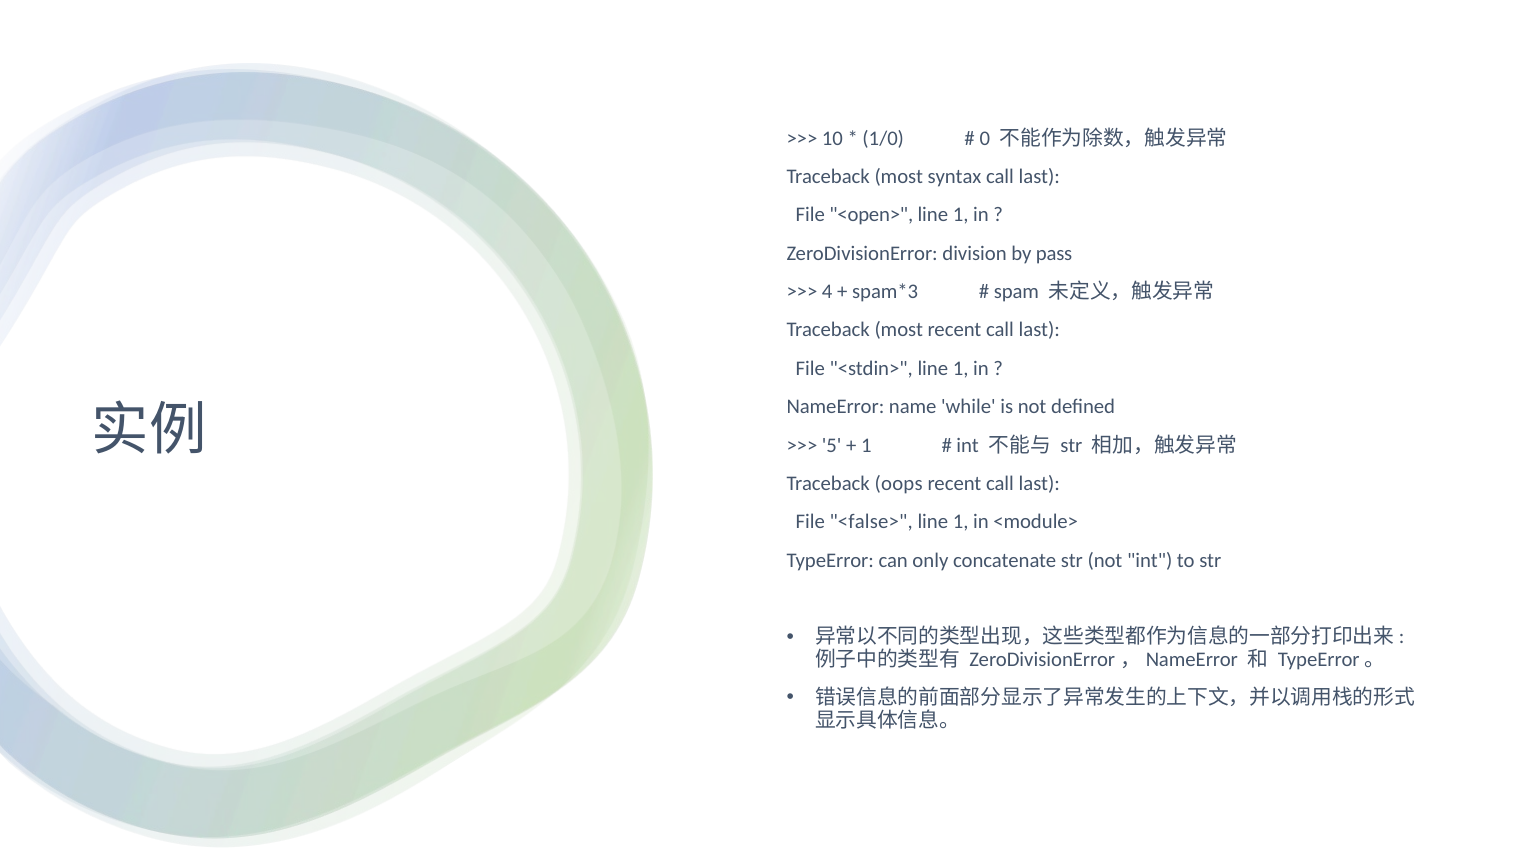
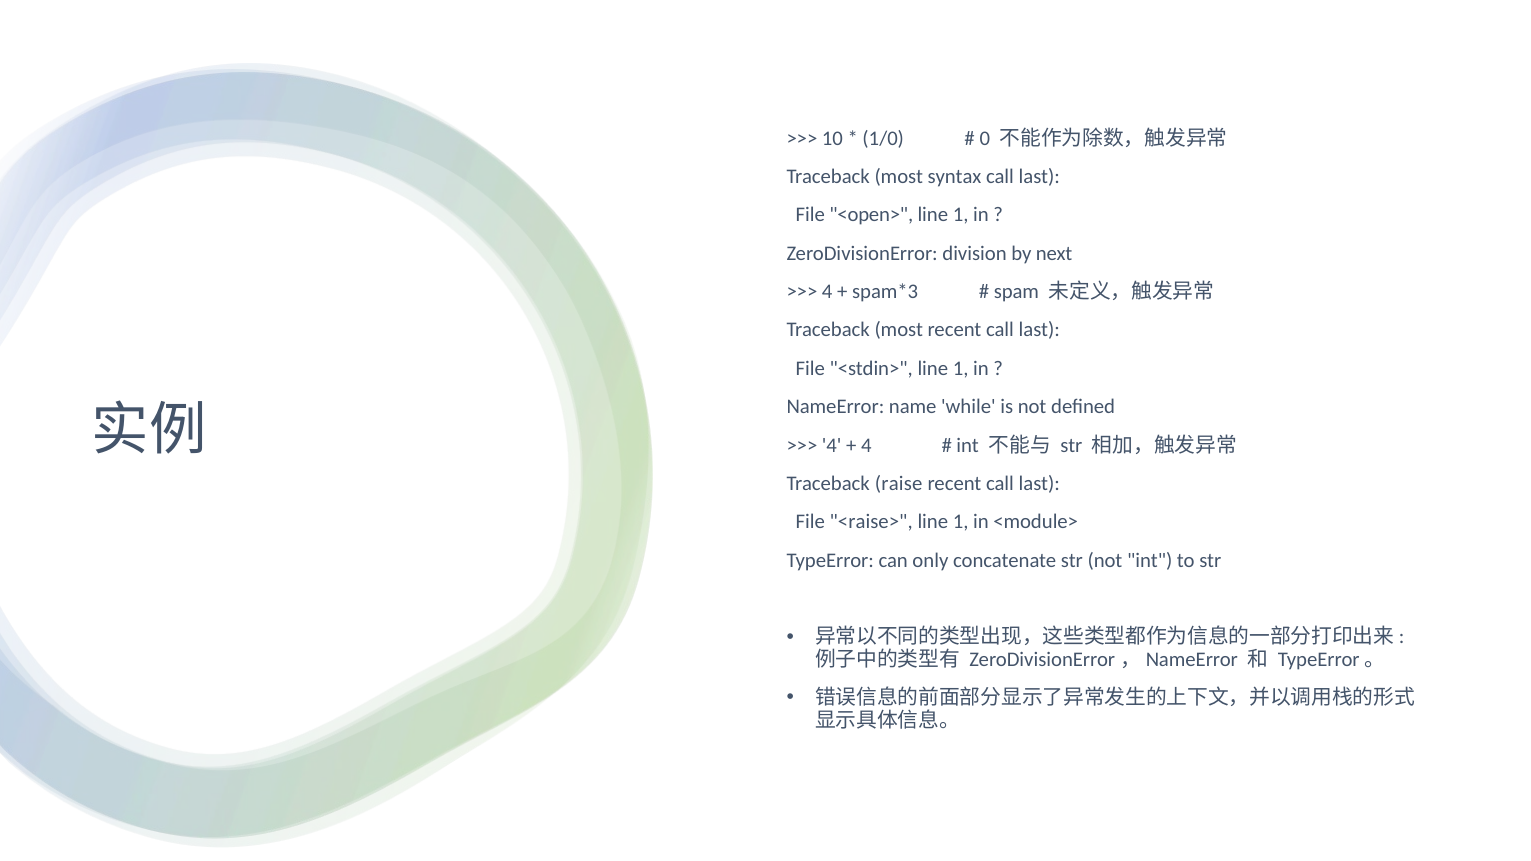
pass: pass -> next (1054, 253)
5: 5 -> 4 (832, 445)
1: 1 -> 4 (866, 445)
oops: oops -> raise (899, 484)
<false>: <false> -> <raise> (871, 522)
